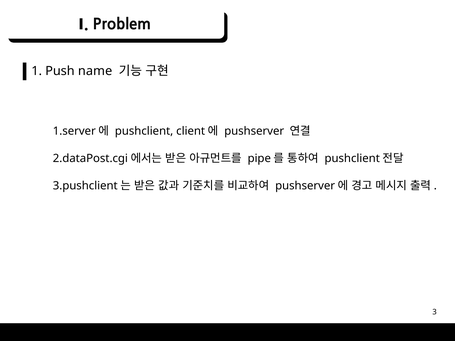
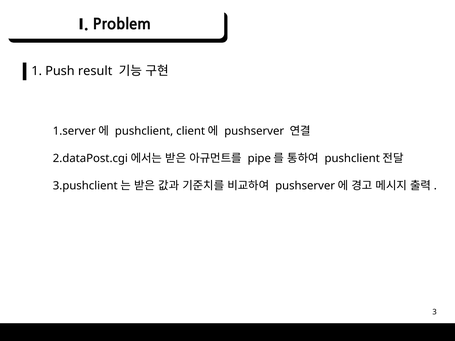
name: name -> result (95, 71)
